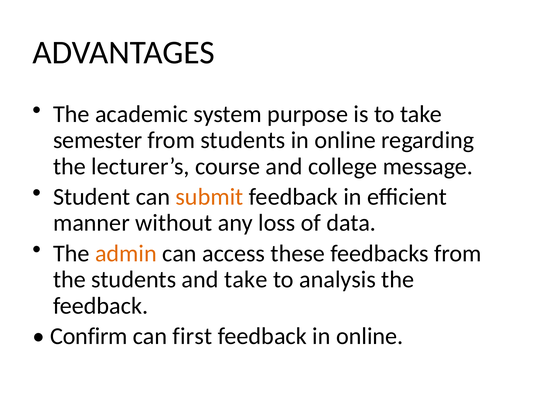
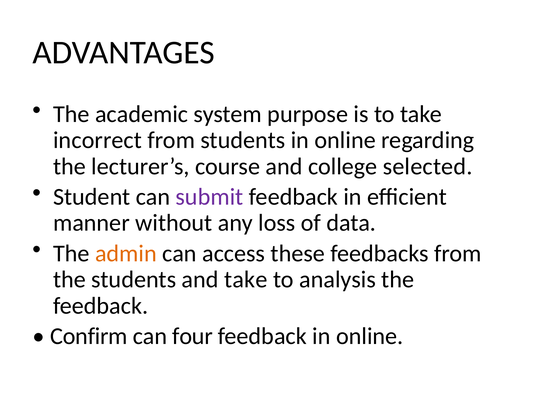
semester: semester -> incorrect (97, 140)
message: message -> selected (428, 166)
submit colour: orange -> purple (209, 197)
first: first -> four (193, 336)
